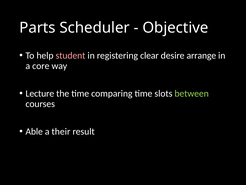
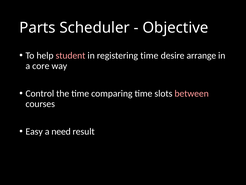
registering clear: clear -> time (149, 55)
Lecture: Lecture -> Control (40, 93)
between colour: light green -> pink (192, 93)
Able: Able -> Easy (34, 131)
their: their -> need (61, 131)
